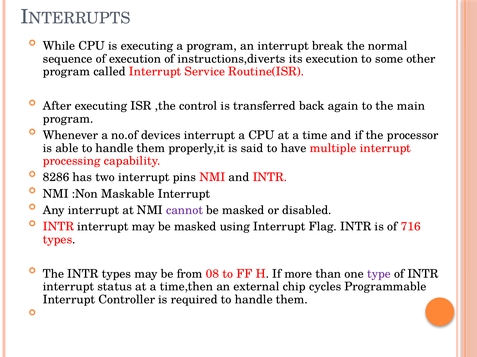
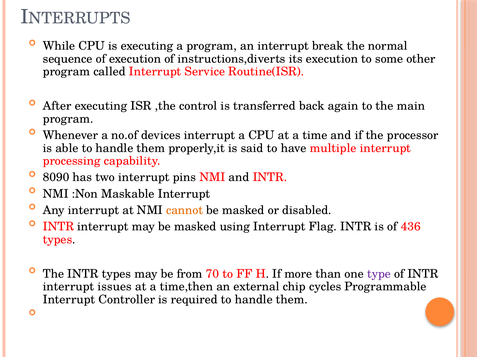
8286: 8286 -> 8090 (56, 178)
cannot colour: purple -> orange (185, 211)
716: 716 -> 436 (411, 227)
08: 08 -> 70 (213, 274)
status: status -> issues (115, 287)
